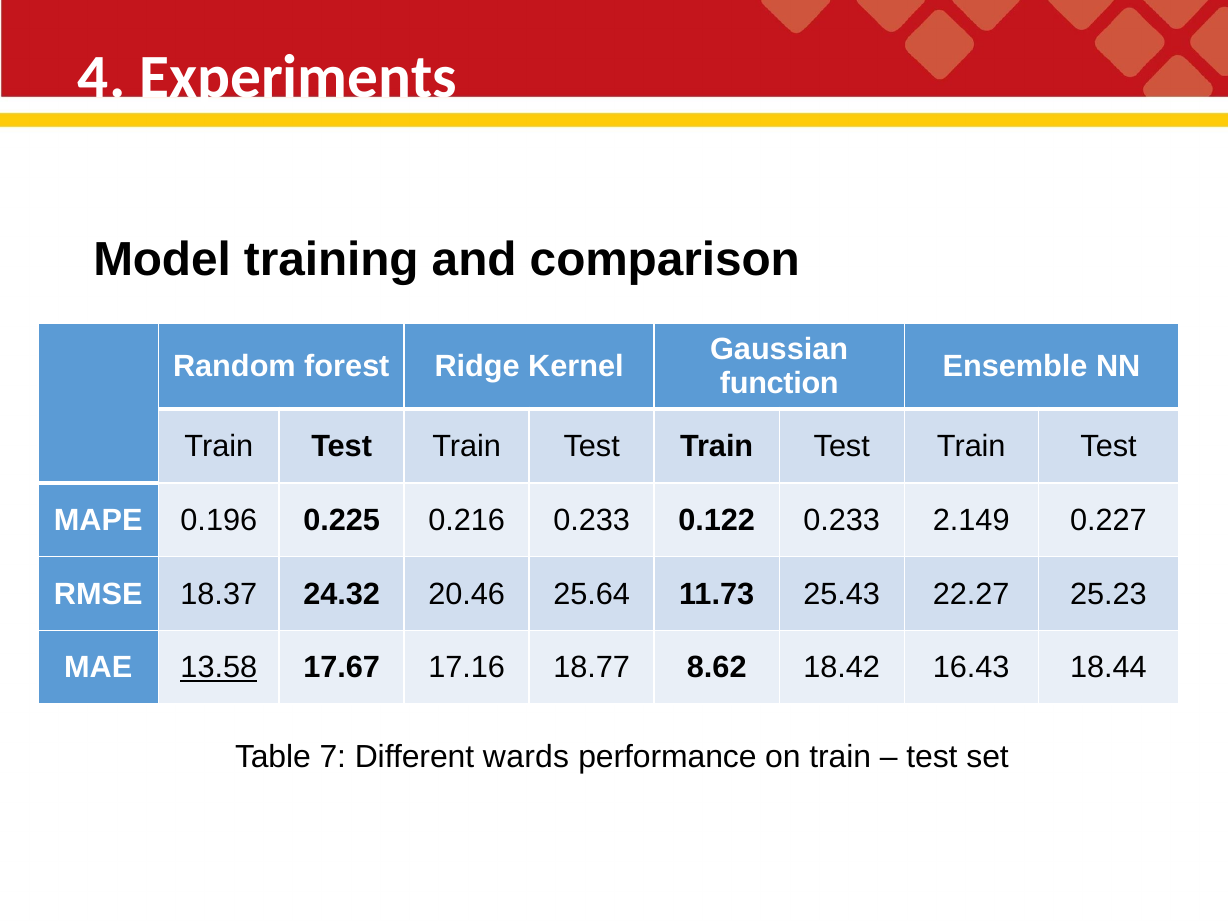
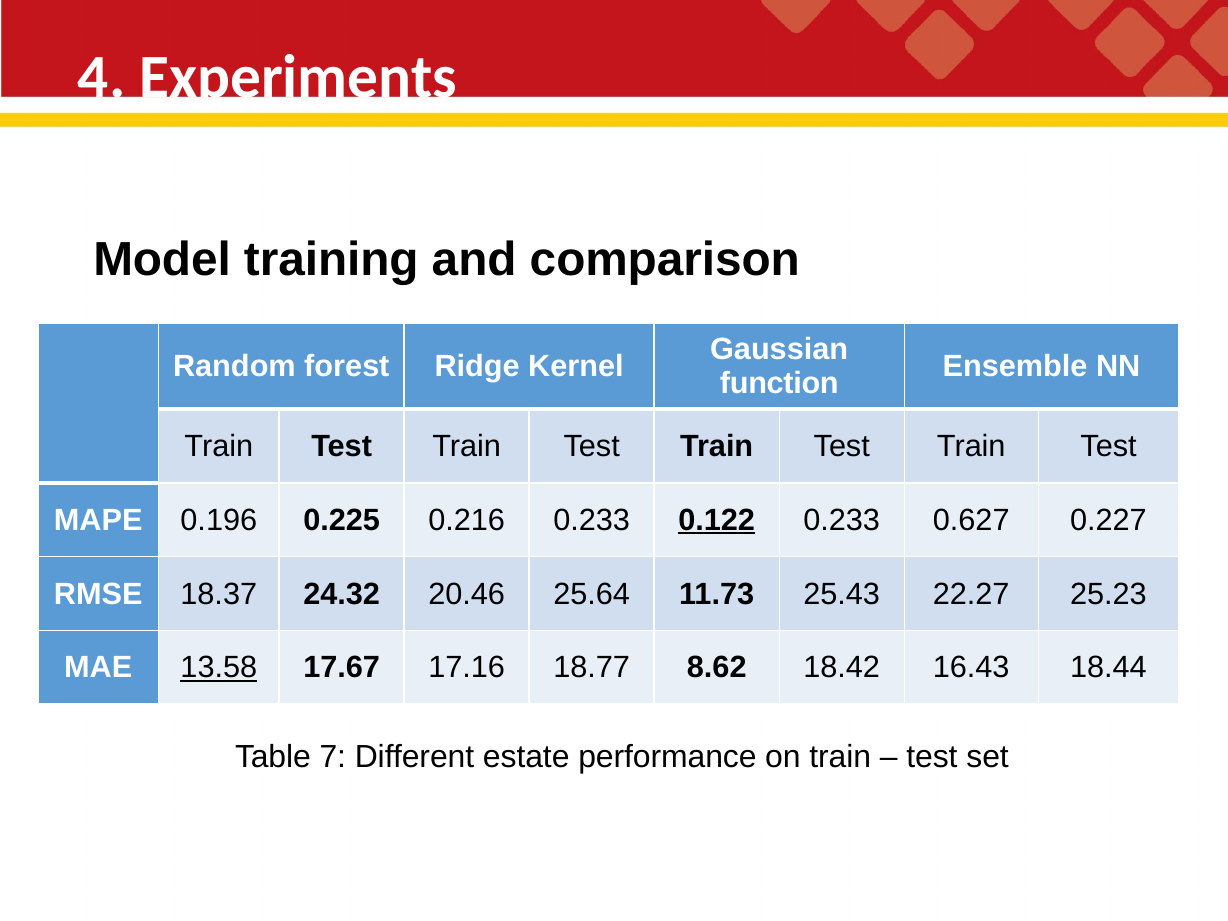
0.122 underline: none -> present (717, 520)
2.149: 2.149 -> 0.627 (971, 520)
wards: wards -> estate (526, 757)
